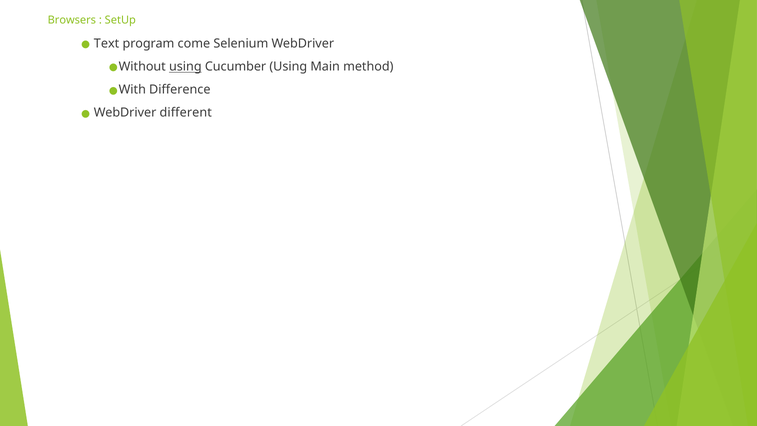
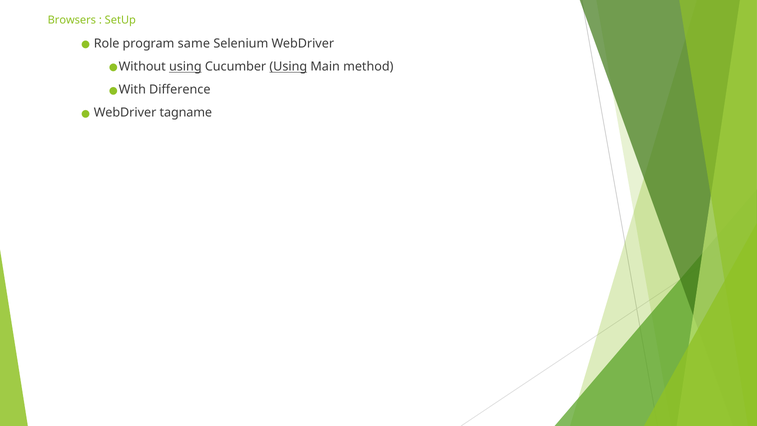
Text: Text -> Role (107, 44)
come: come -> same (194, 44)
Using underline: none -> present (288, 67)
different: different -> tagname (186, 113)
